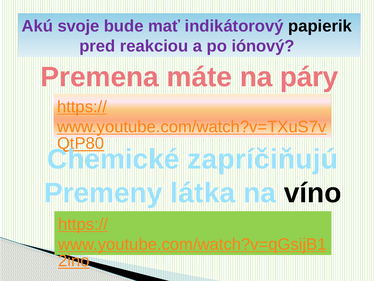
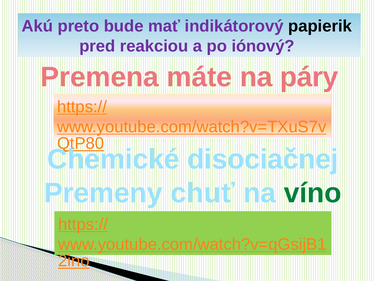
svoje: svoje -> preto (78, 26)
zapríčiňujú: zapríčiňujú -> disociačnej (263, 159)
látka: látka -> chuť (203, 193)
víno colour: black -> green (313, 193)
